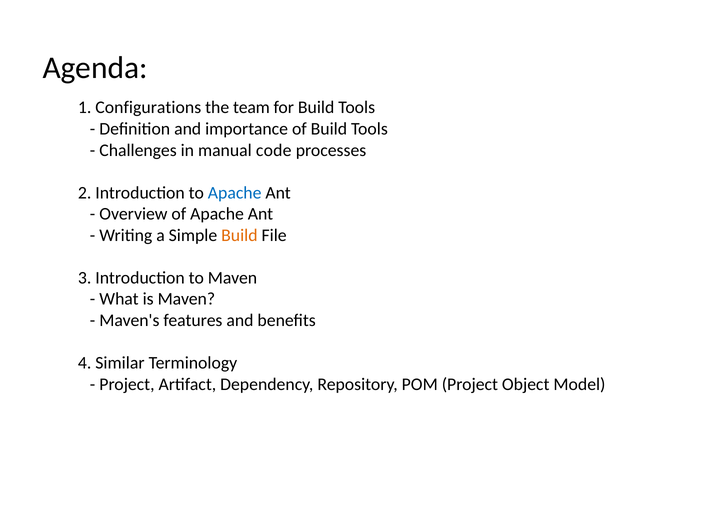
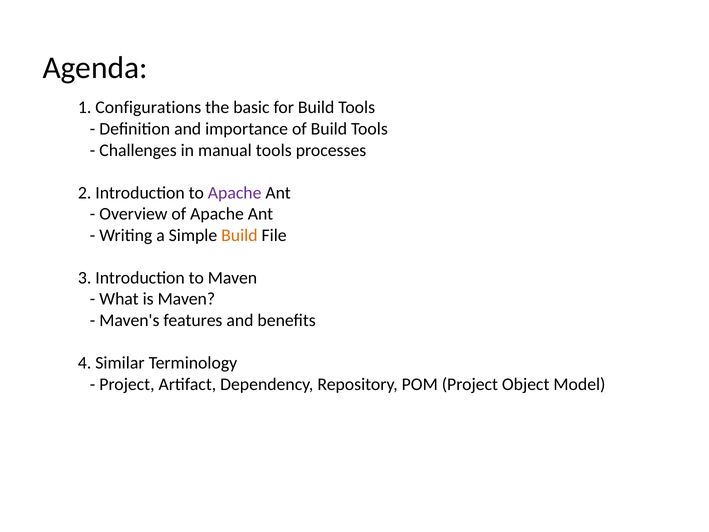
team: team -> basic (251, 108)
manual code: code -> tools (274, 150)
Apache colour: blue -> purple (235, 193)
